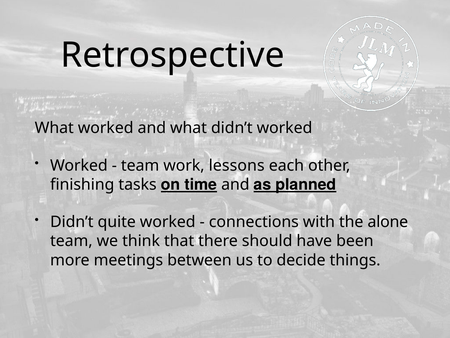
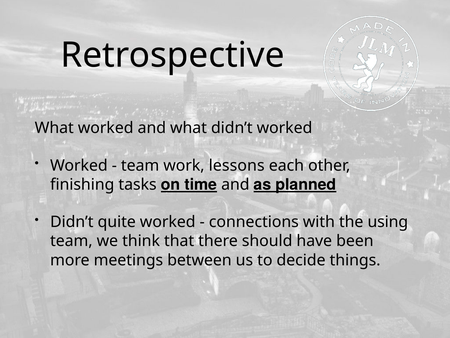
alone: alone -> using (388, 222)
